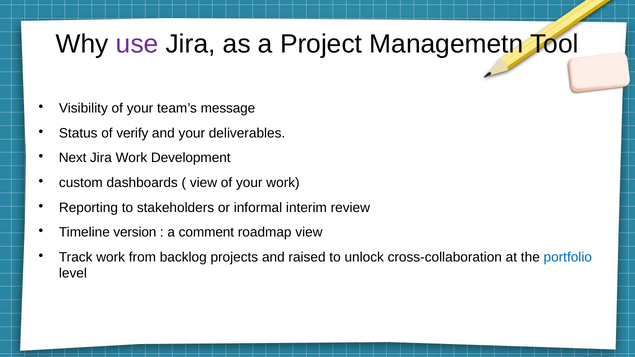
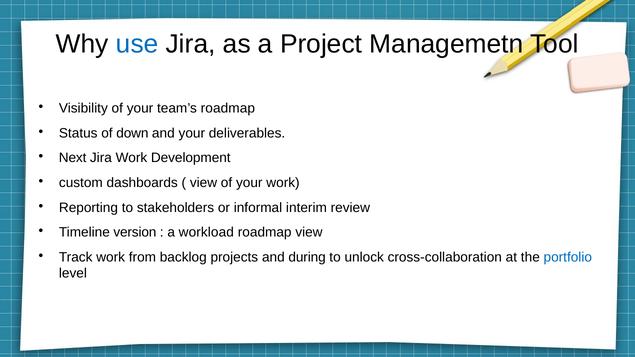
use colour: purple -> blue (137, 44)
team’s message: message -> roadmap (228, 108)
verify: verify -> down (132, 133)
comment: comment -> workload (206, 232)
raised: raised -> during (307, 257)
